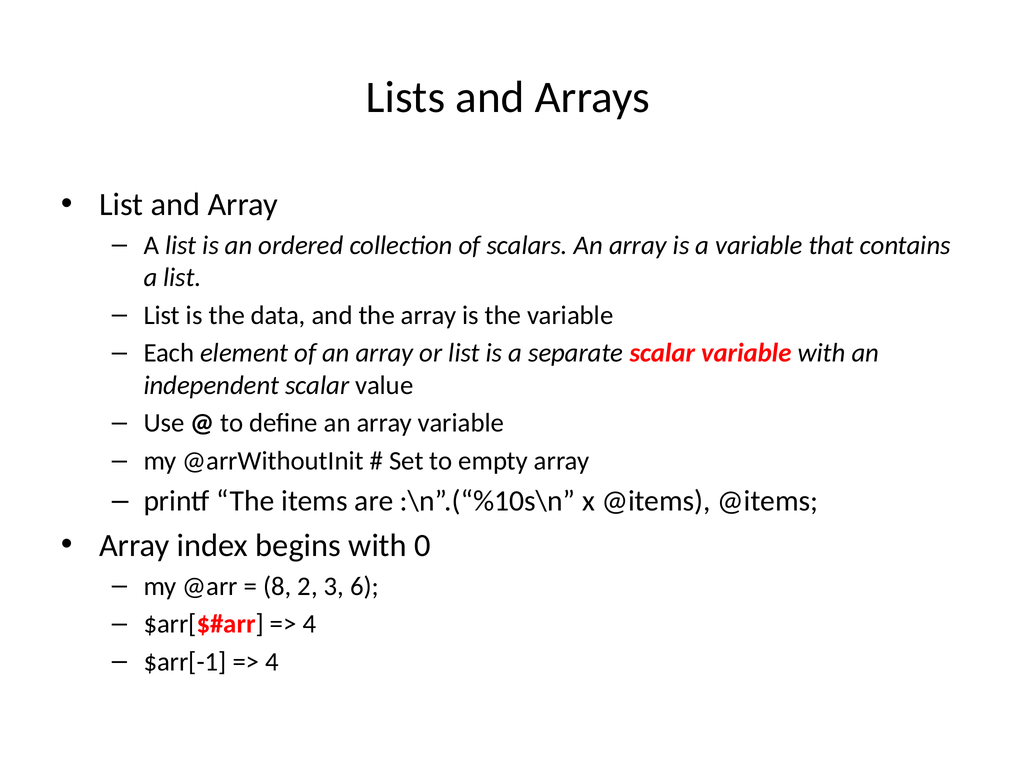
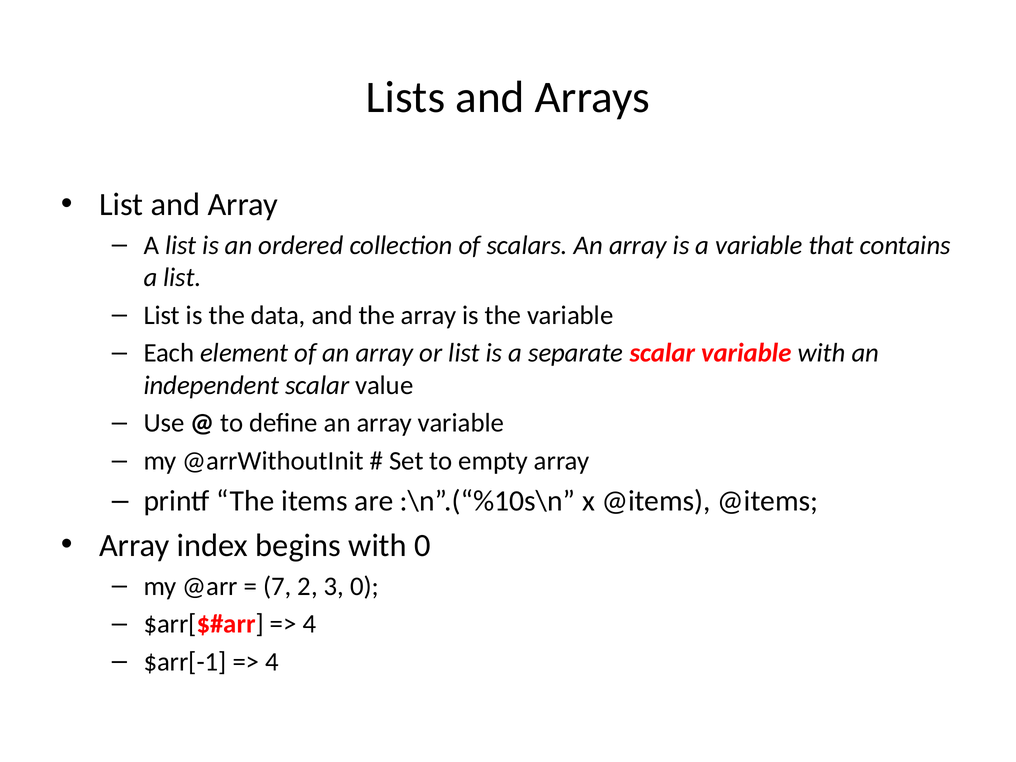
8: 8 -> 7 (277, 586)
3 6: 6 -> 0 (364, 586)
